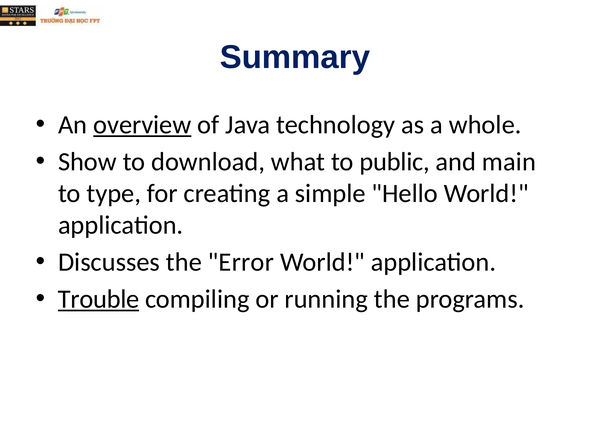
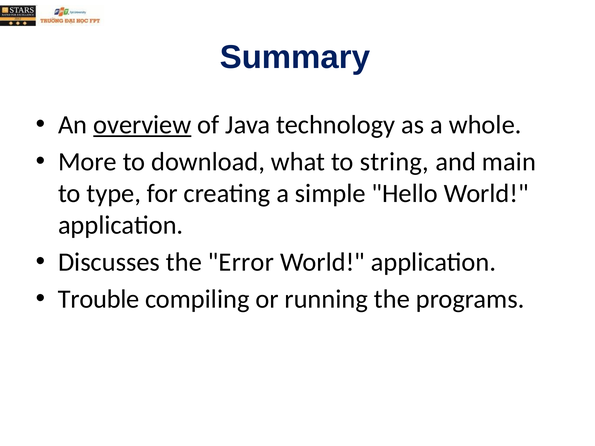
Show: Show -> More (87, 162)
public: public -> string (394, 162)
Trouble underline: present -> none (99, 299)
